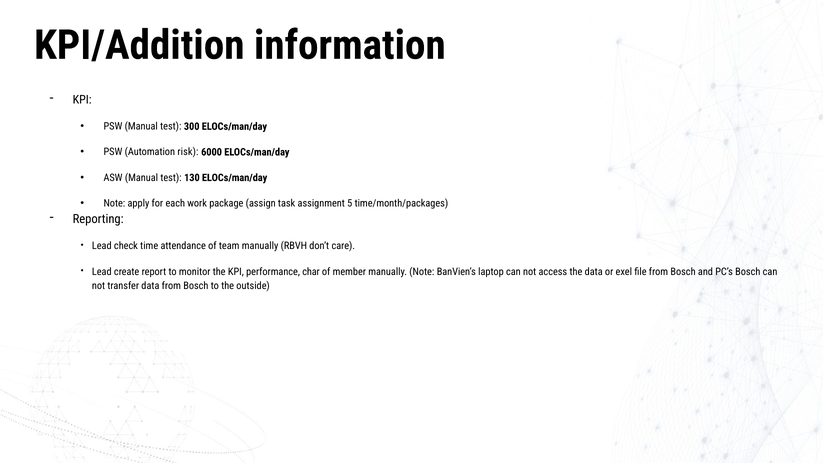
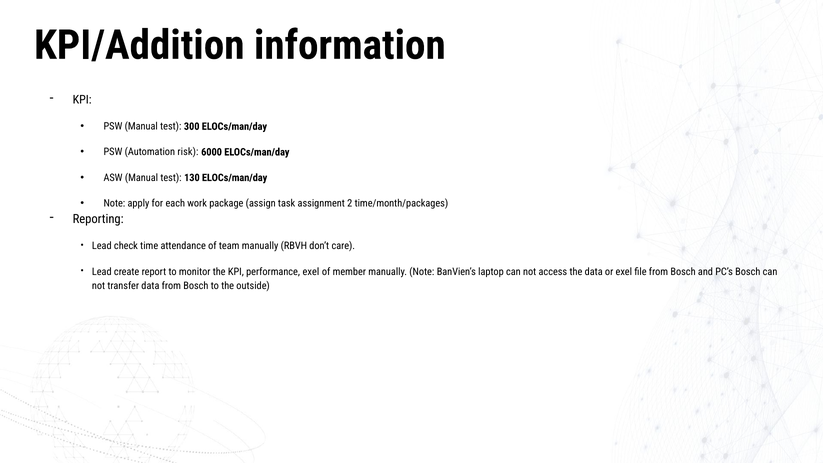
5: 5 -> 2 (350, 203)
performance char: char -> exel (311, 272)
